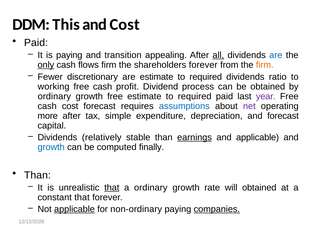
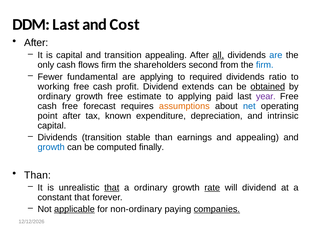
DDM This: This -> Last (66, 25)
Paid: Paid -> After (36, 43)
is paying: paying -> capital (69, 55)
only underline: present -> none (46, 65)
shareholders forever: forever -> second (203, 65)
firm colour: orange -> blue (265, 65)
discretionary: discretionary -> fundamental (92, 77)
are estimate: estimate -> applying (157, 77)
process: process -> extends (198, 87)
obtained underline: none -> present (268, 87)
required: required -> applying (195, 97)
cash cost: cost -> free (70, 106)
assumptions colour: blue -> orange (184, 106)
net colour: purple -> blue (249, 106)
more: more -> point (48, 116)
simple: simple -> known (118, 116)
and forecast: forecast -> intrinsic (283, 116)
Dividends relatively: relatively -> transition (102, 138)
earnings underline: present -> none (195, 138)
and applicable: applicable -> appealing (258, 138)
rate underline: none -> present (212, 188)
will obtained: obtained -> dividend (259, 188)
